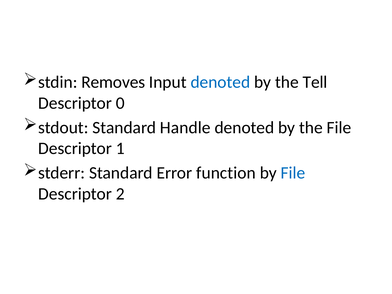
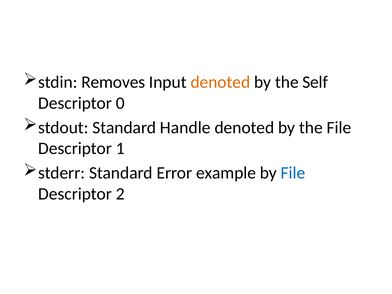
denoted colour: blue -> orange (220, 82)
Tell: Tell -> Self (315, 82)
function: function -> example (226, 173)
